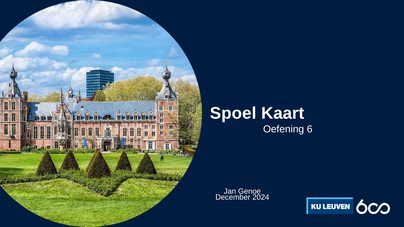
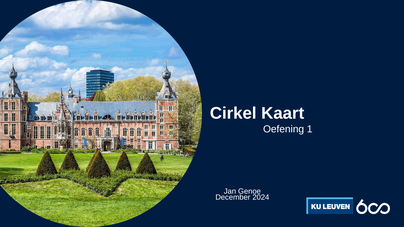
Spoel: Spoel -> Cirkel (233, 114)
6: 6 -> 1 (310, 129)
